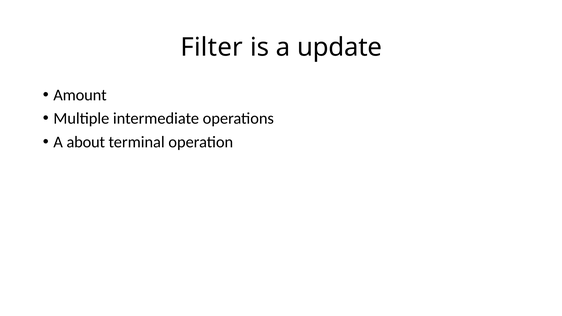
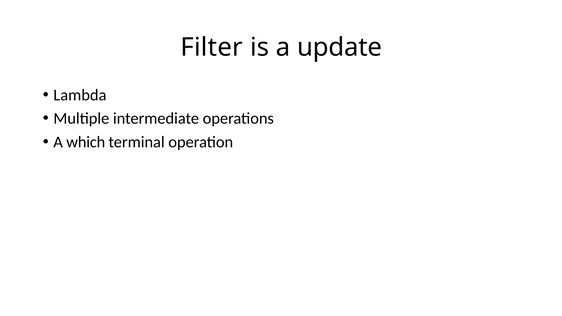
Amount: Amount -> Lambda (80, 95)
about: about -> which (86, 142)
